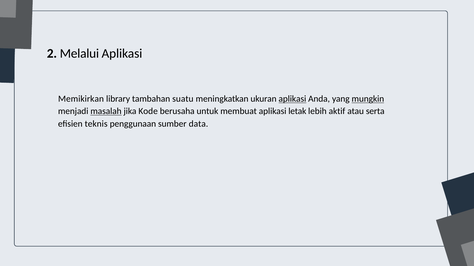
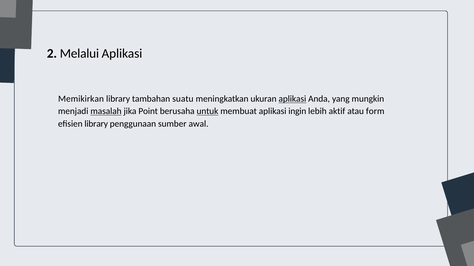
mungkin underline: present -> none (368, 99)
Kode: Kode -> Point (148, 111)
untuk underline: none -> present (207, 111)
letak: letak -> ingin (297, 111)
serta: serta -> form (375, 111)
efisien teknis: teknis -> library (96, 124)
data: data -> awal (199, 124)
